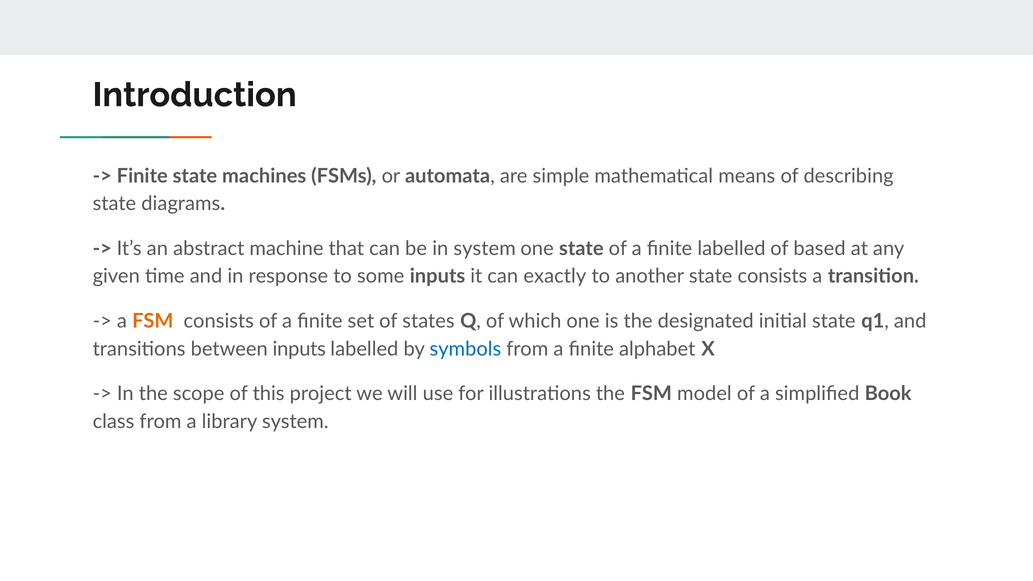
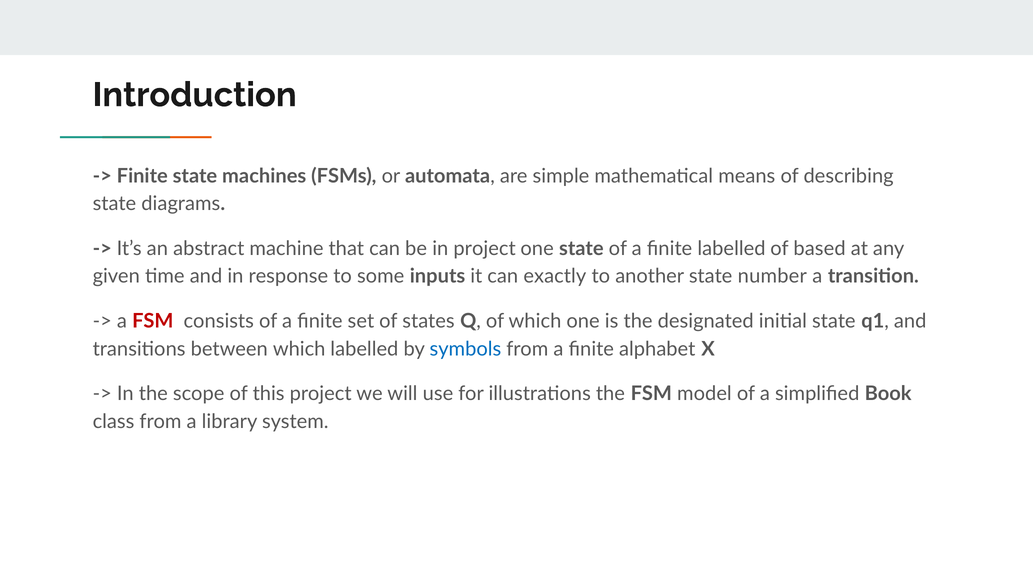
in system: system -> project (485, 249)
state consists: consists -> number (772, 276)
FSM colour: orange -> red (153, 321)
between inputs: inputs -> which (299, 349)
